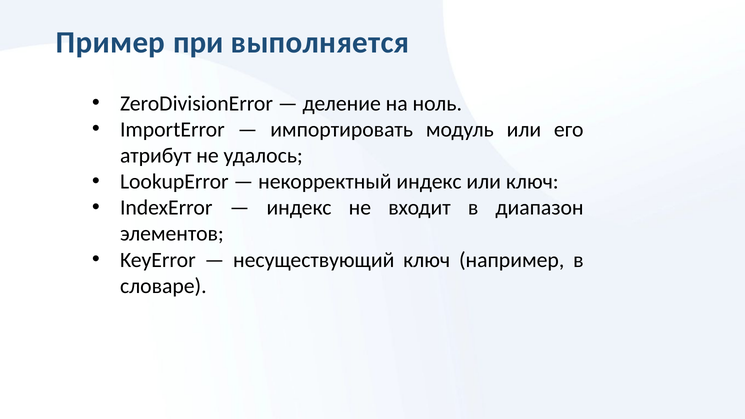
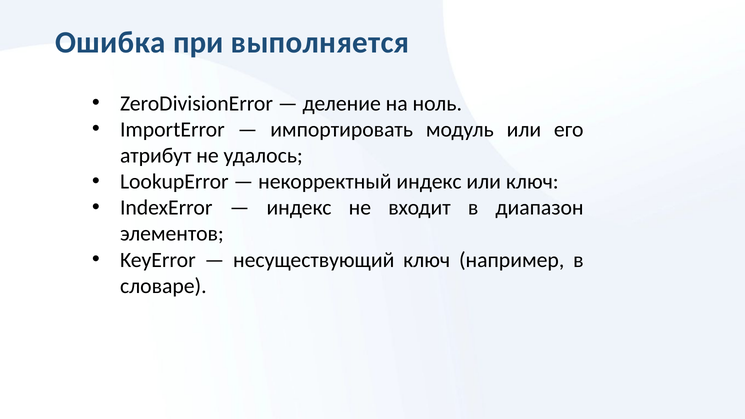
Пример: Пример -> Ошибка (110, 42)
